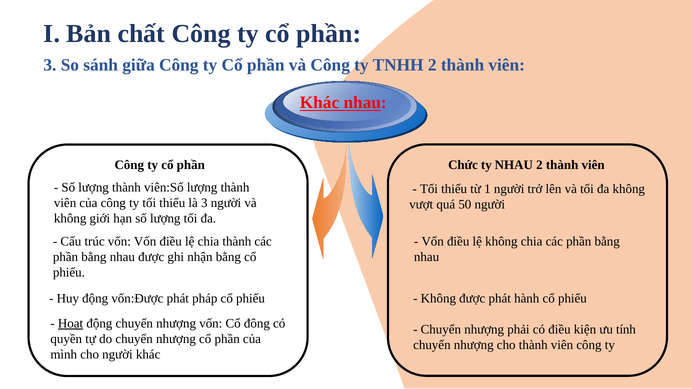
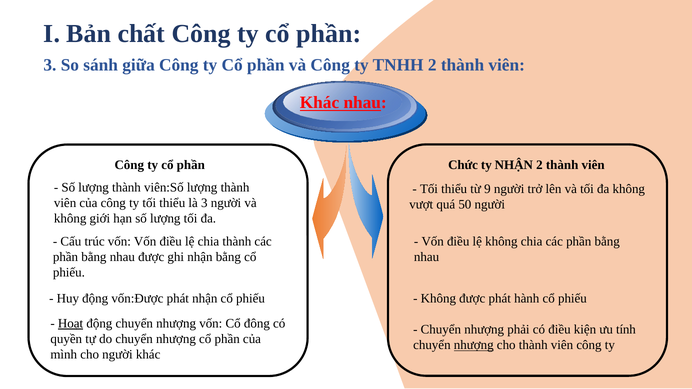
ty NHAU: NHAU -> NHẬN (514, 165)
1: 1 -> 9 (487, 189)
phát pháp: pháp -> nhận (205, 299)
nhượng underline: none -> present (474, 345)
